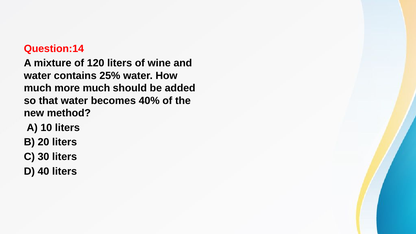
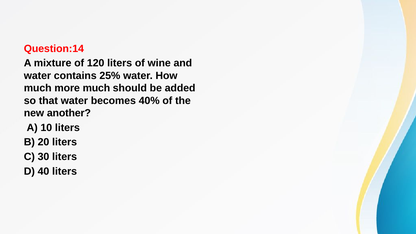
method: method -> another (69, 113)
